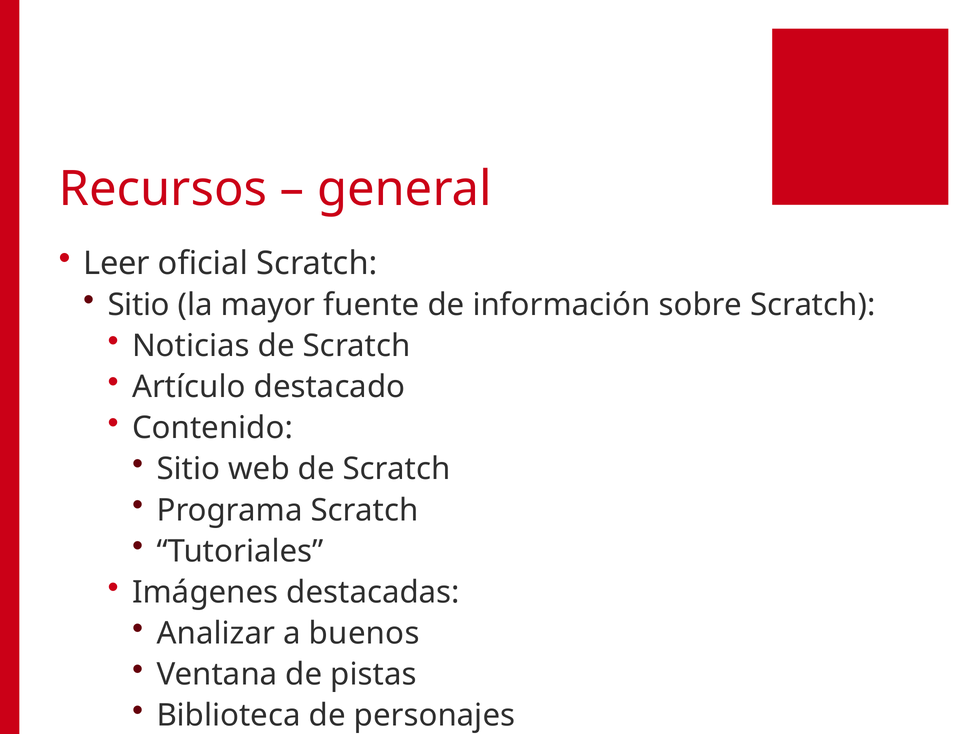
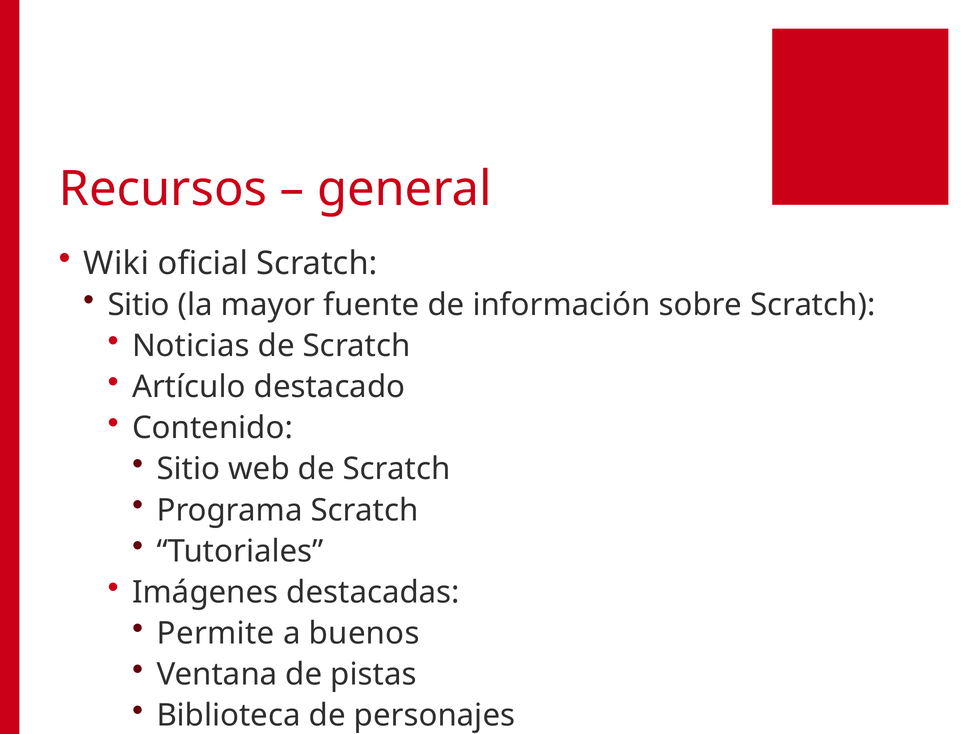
Leer: Leer -> Wiki (116, 263)
Analizar: Analizar -> Permite (216, 634)
